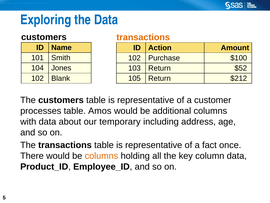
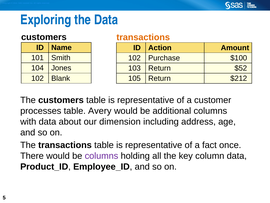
Amos: Amos -> Avery (100, 111)
temporary: temporary -> dimension (120, 121)
columns colour: orange -> purple (101, 156)
